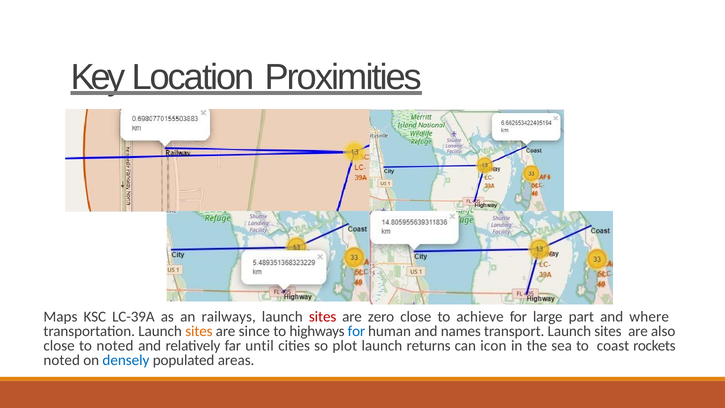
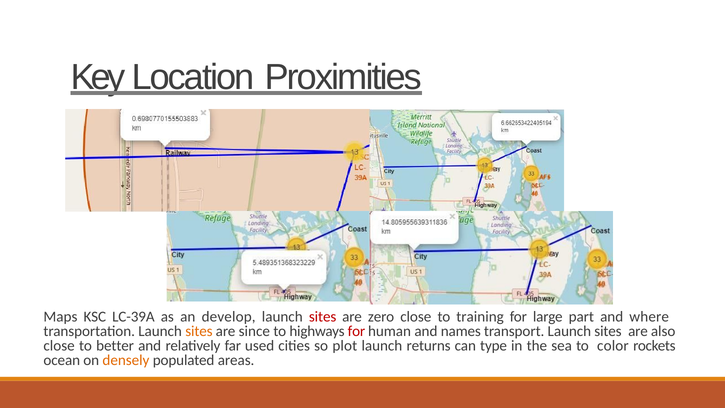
railways: railways -> develop (229, 317)
achieve: achieve -> training (480, 317)
for colour: blue -> red (356, 331)
to noted: noted -> better (115, 346)
until: until -> used (260, 346)
icon: icon -> type (494, 346)
coast: coast -> color (613, 346)
noted: noted -> ocean (62, 360)
densely colour: blue -> orange (126, 360)
